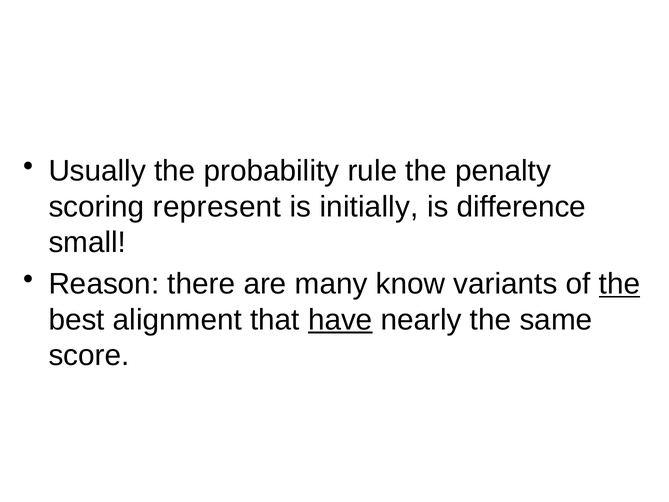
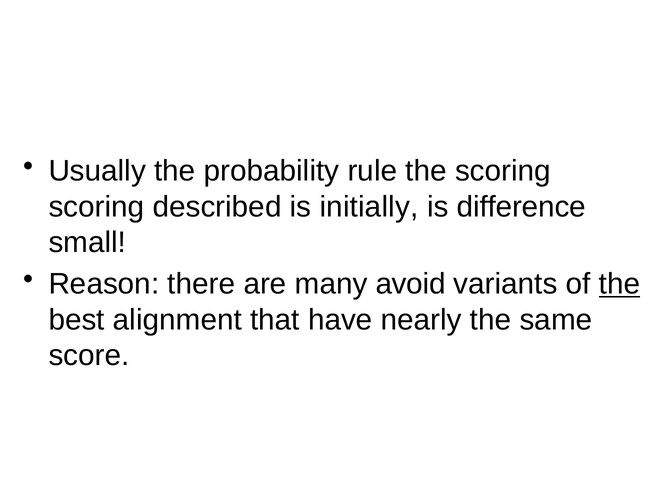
the penalty: penalty -> scoring (503, 171)
represent: represent -> described (217, 207)
know: know -> avoid (411, 284)
have underline: present -> none (340, 320)
